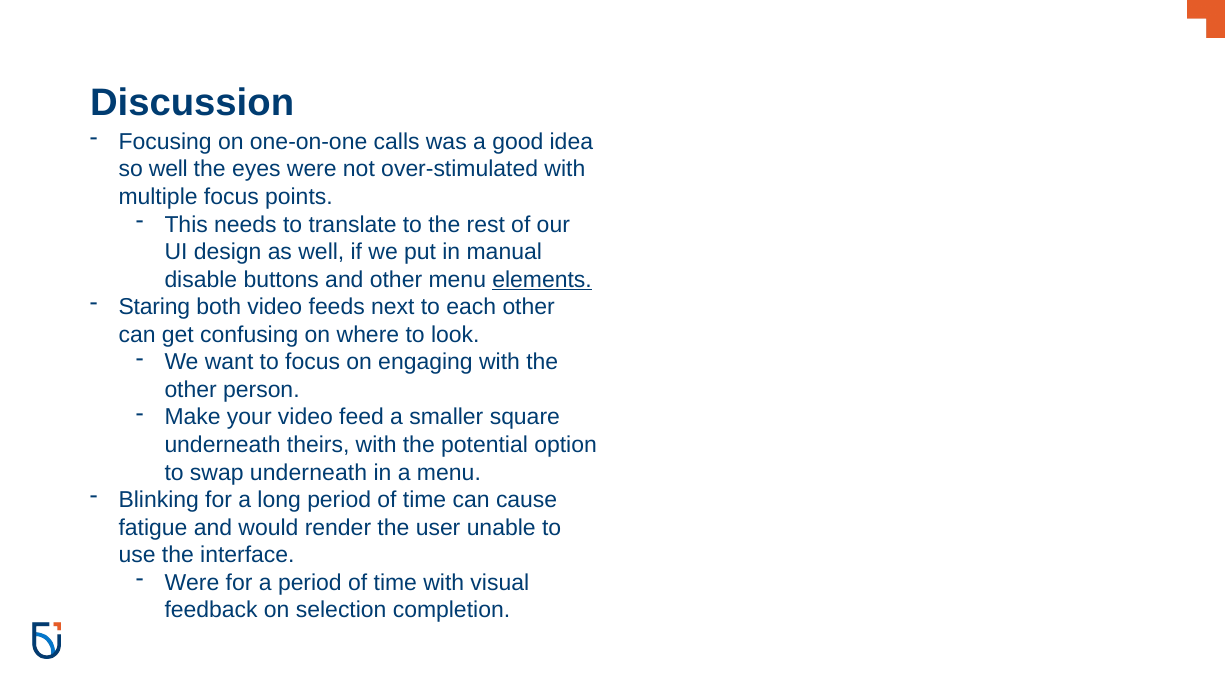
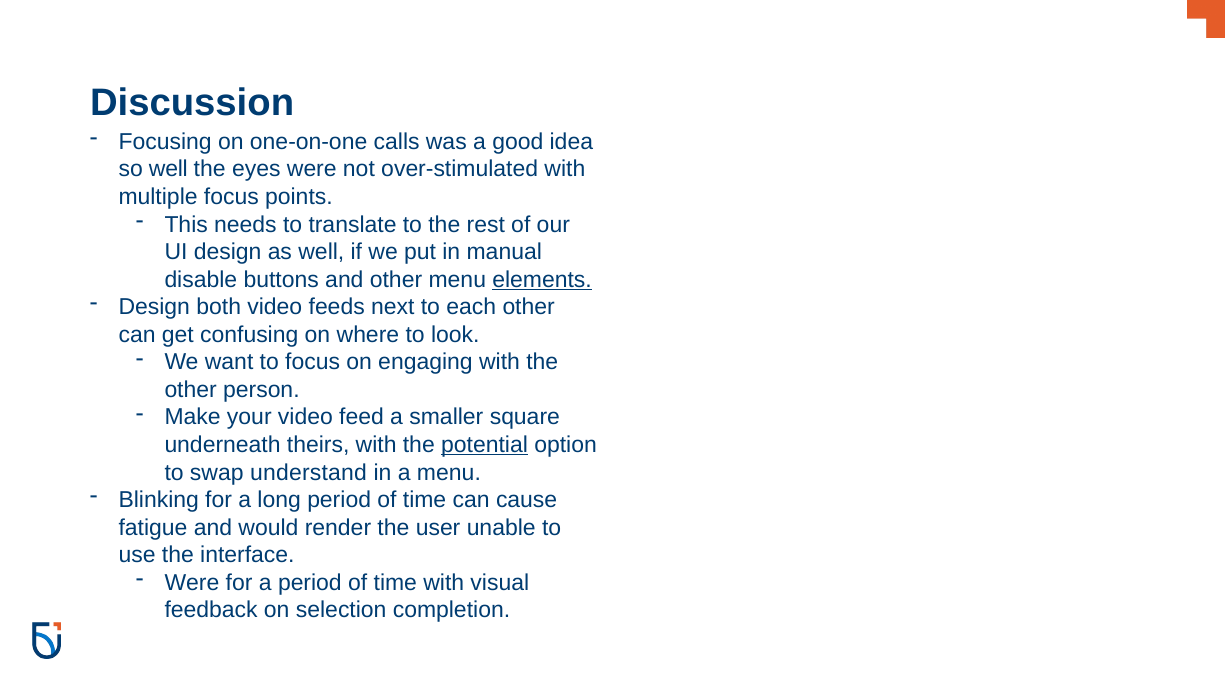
Staring: Staring -> Design (154, 307)
potential underline: none -> present (485, 445)
swap underneath: underneath -> understand (308, 473)
